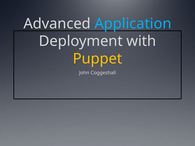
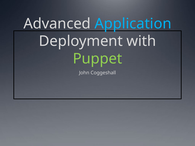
Puppet colour: yellow -> light green (97, 59)
